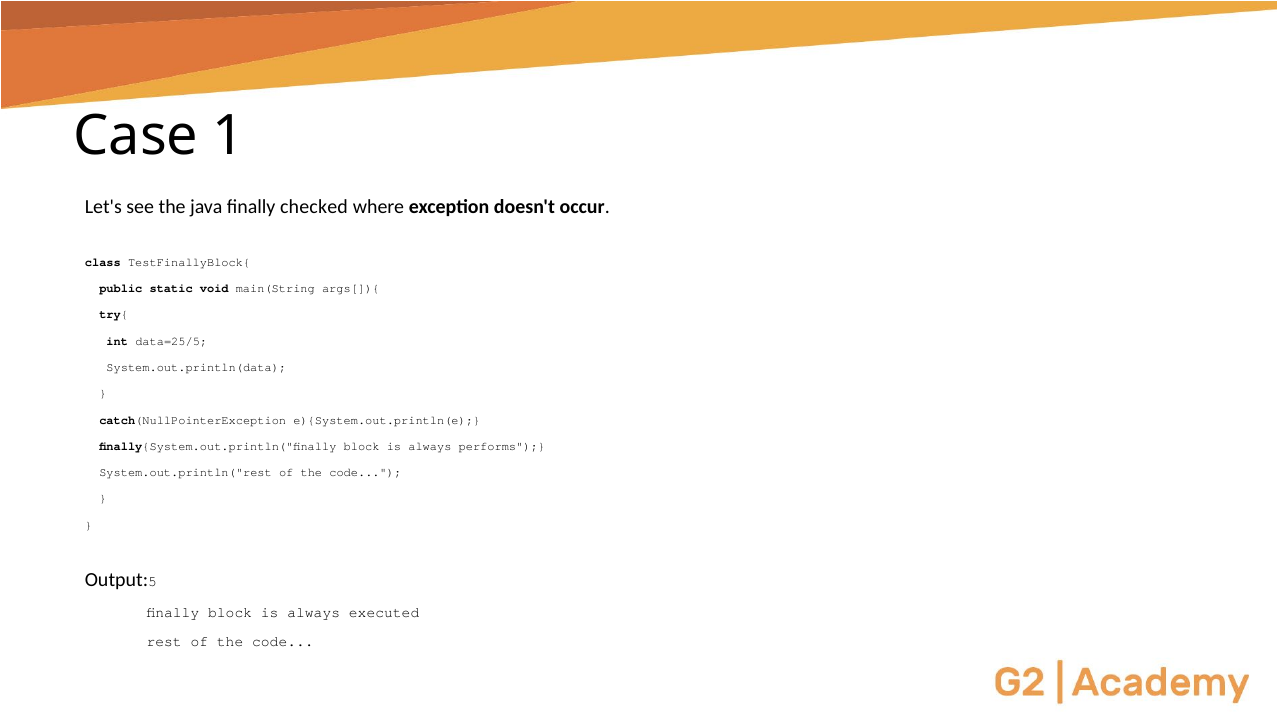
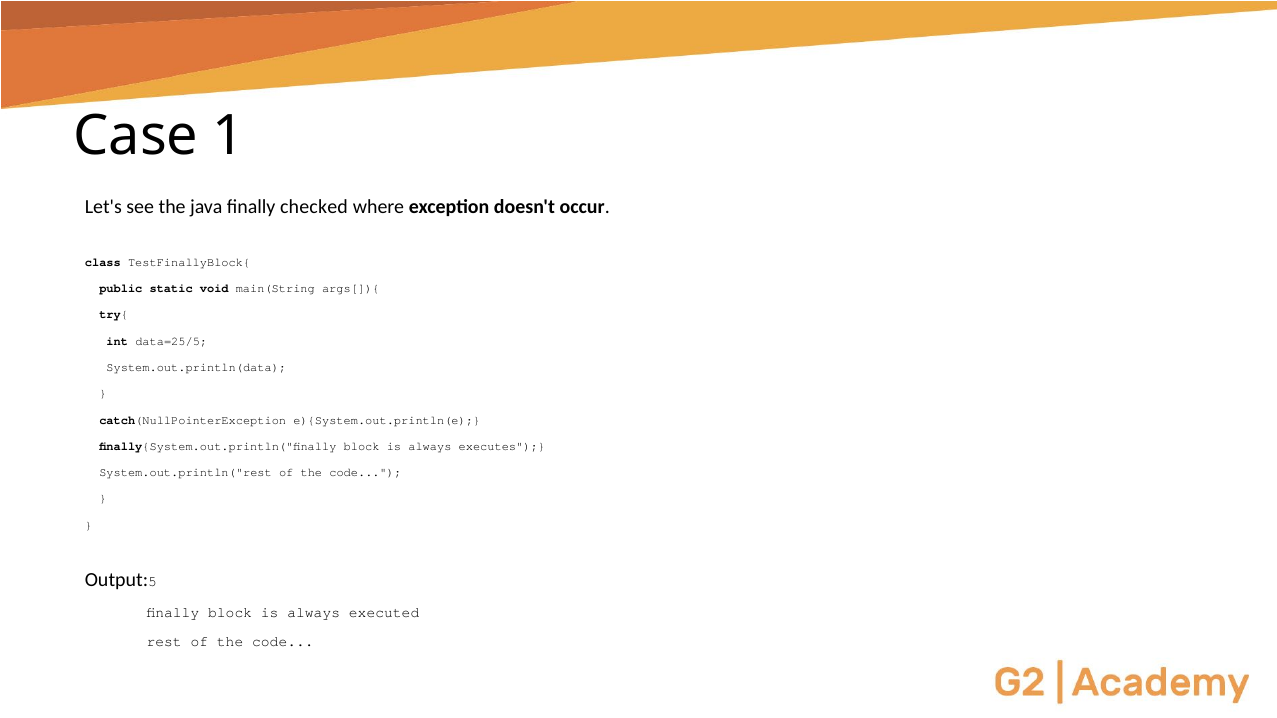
performs: performs -> executes (502, 447)
